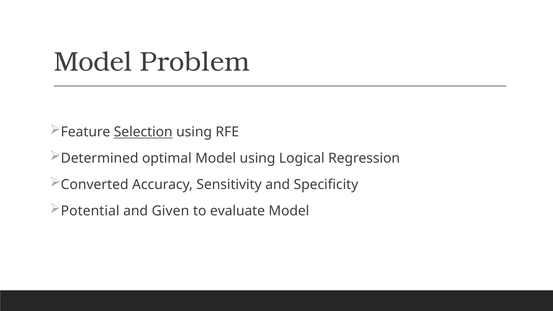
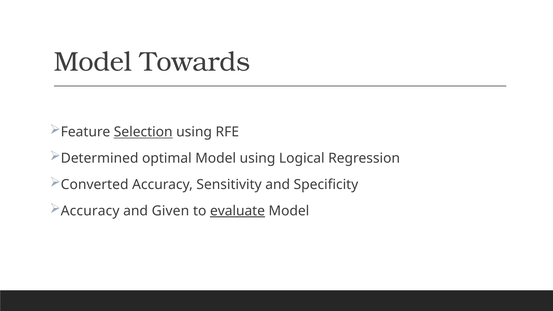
Problem: Problem -> Towards (195, 62)
Potential: Potential -> Accuracy (90, 211)
evaluate underline: none -> present (238, 211)
